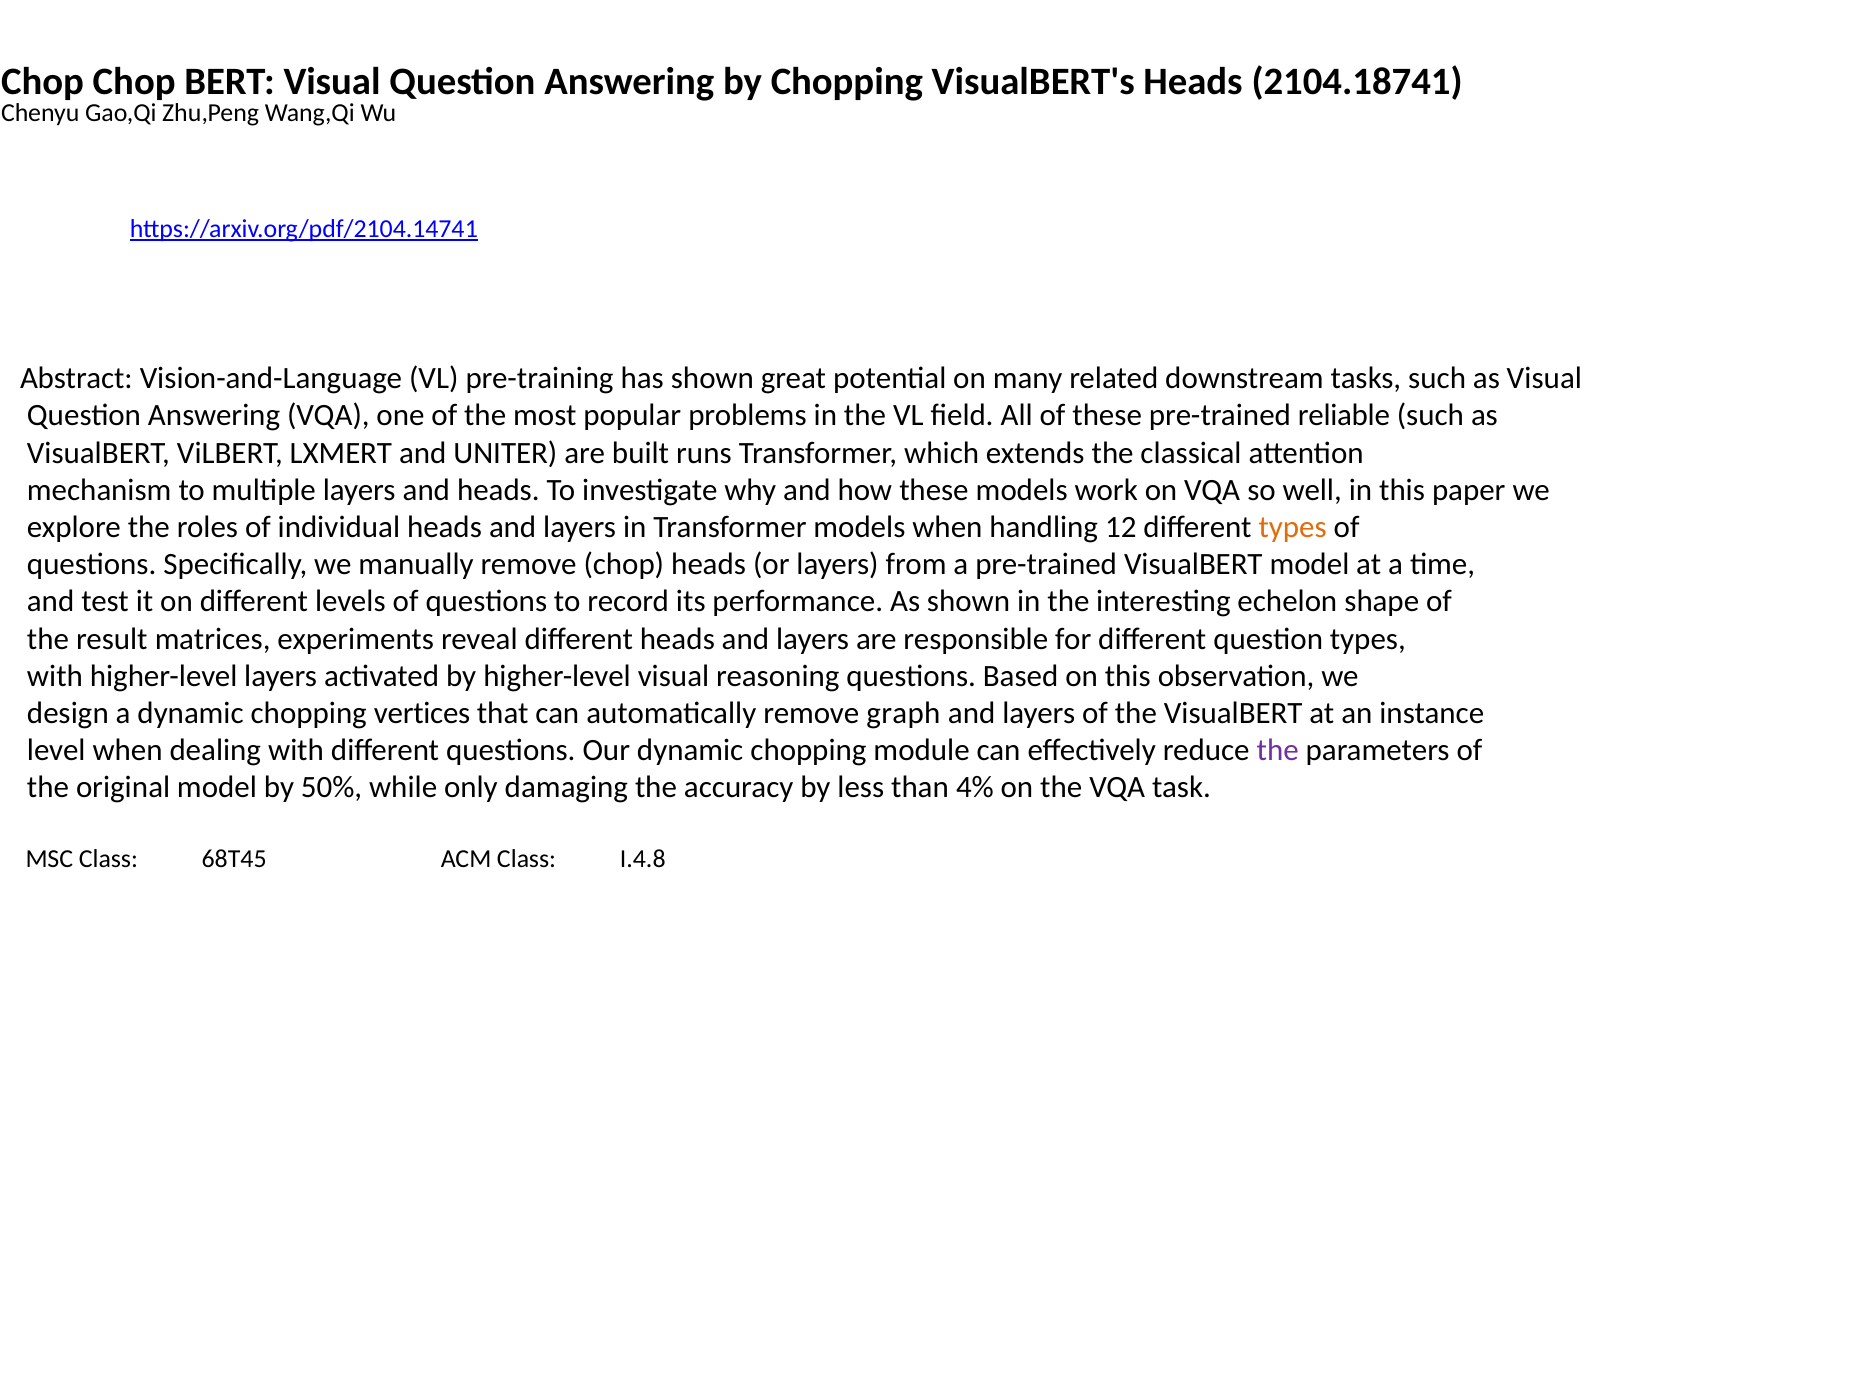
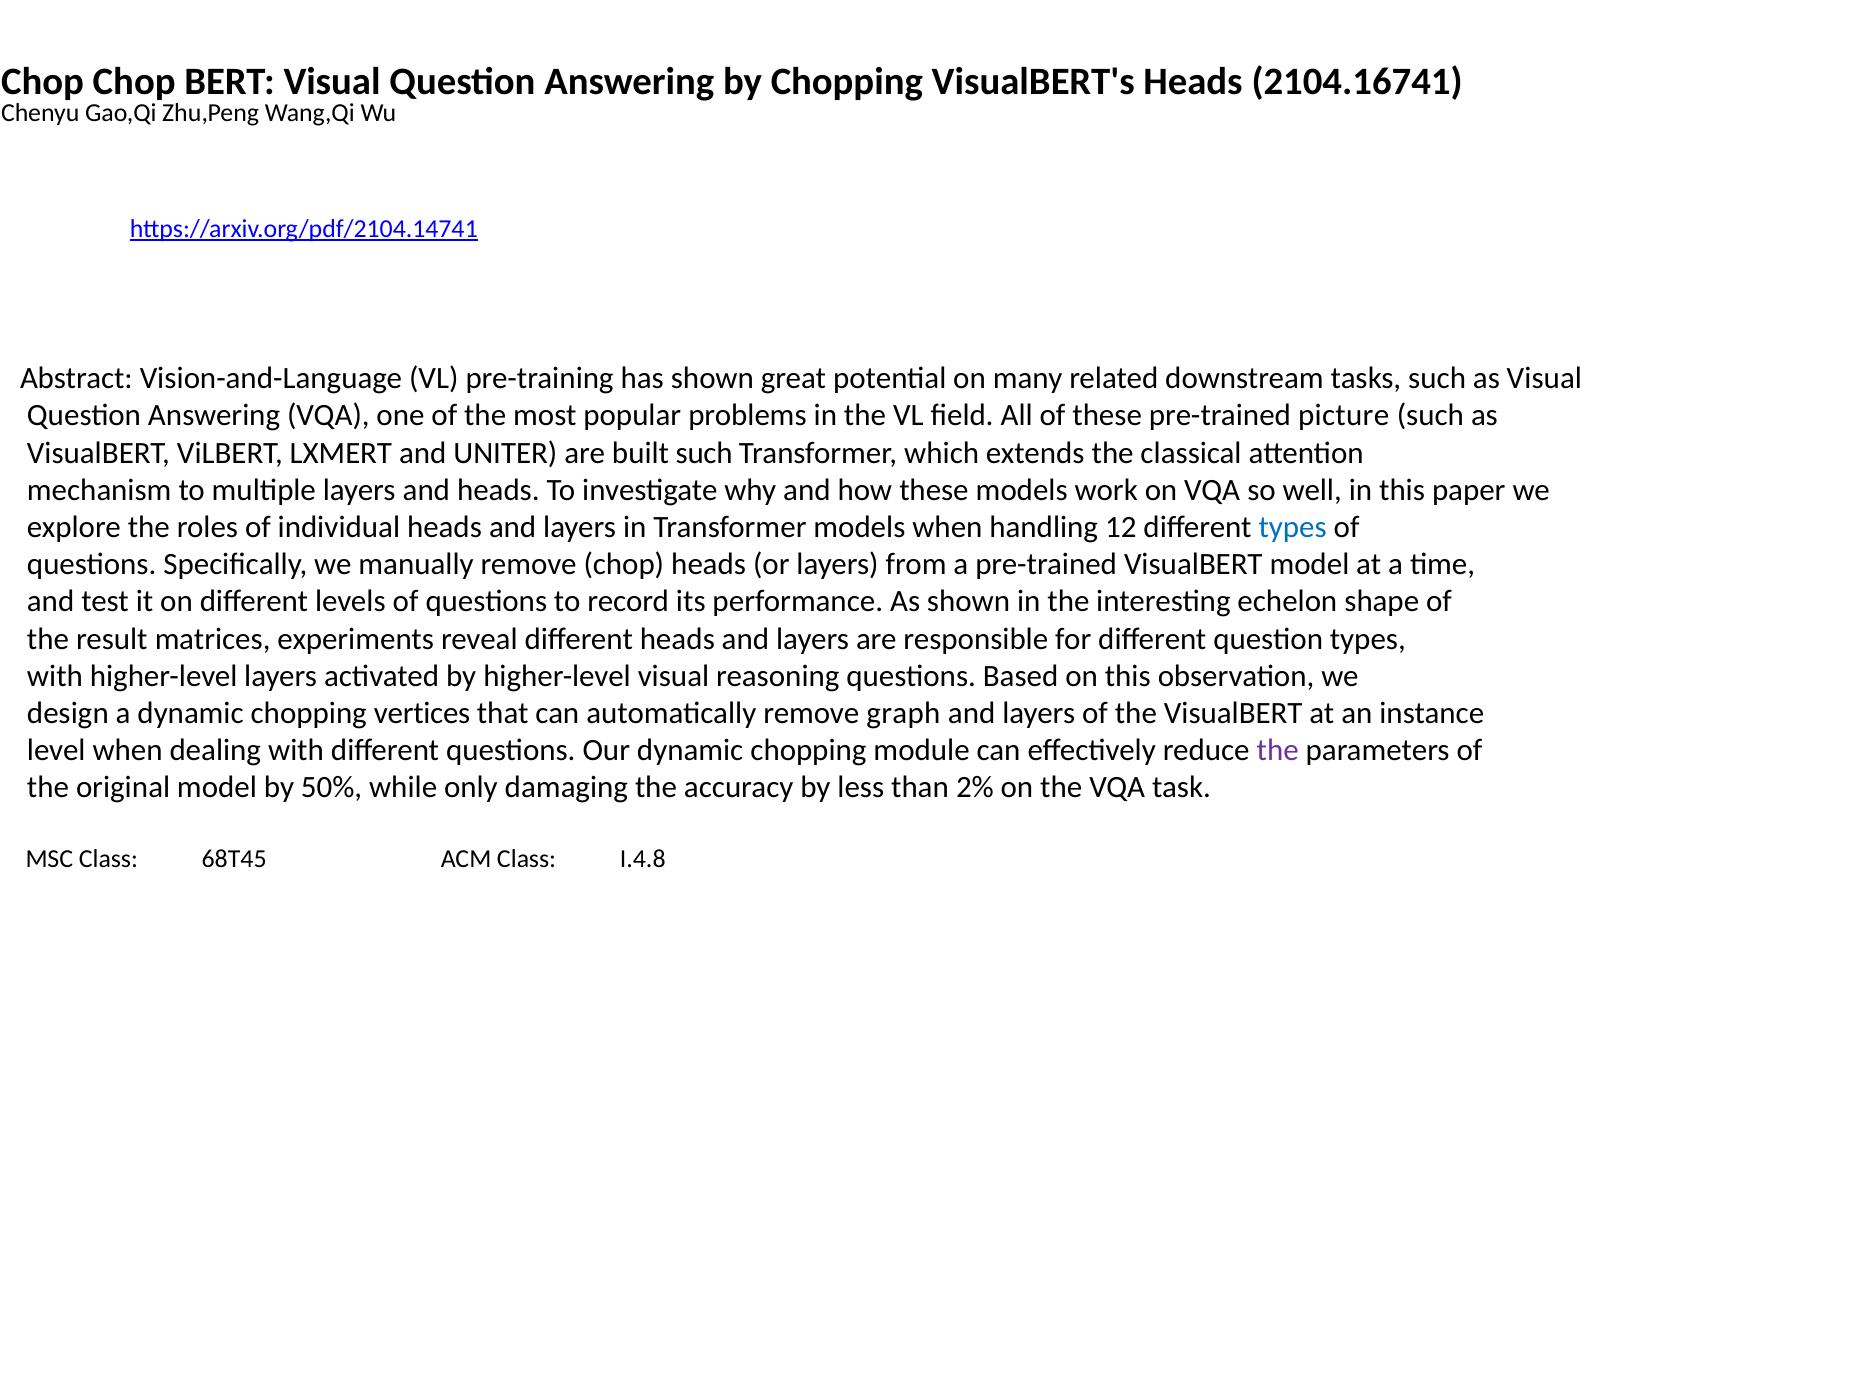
2104.18741: 2104.18741 -> 2104.16741 (1357, 82)
reliable: reliable -> picture (1344, 416)
built runs: runs -> such (704, 453)
types colour: orange -> blue (1293, 528)
4%: 4% -> 2% (975, 788)
